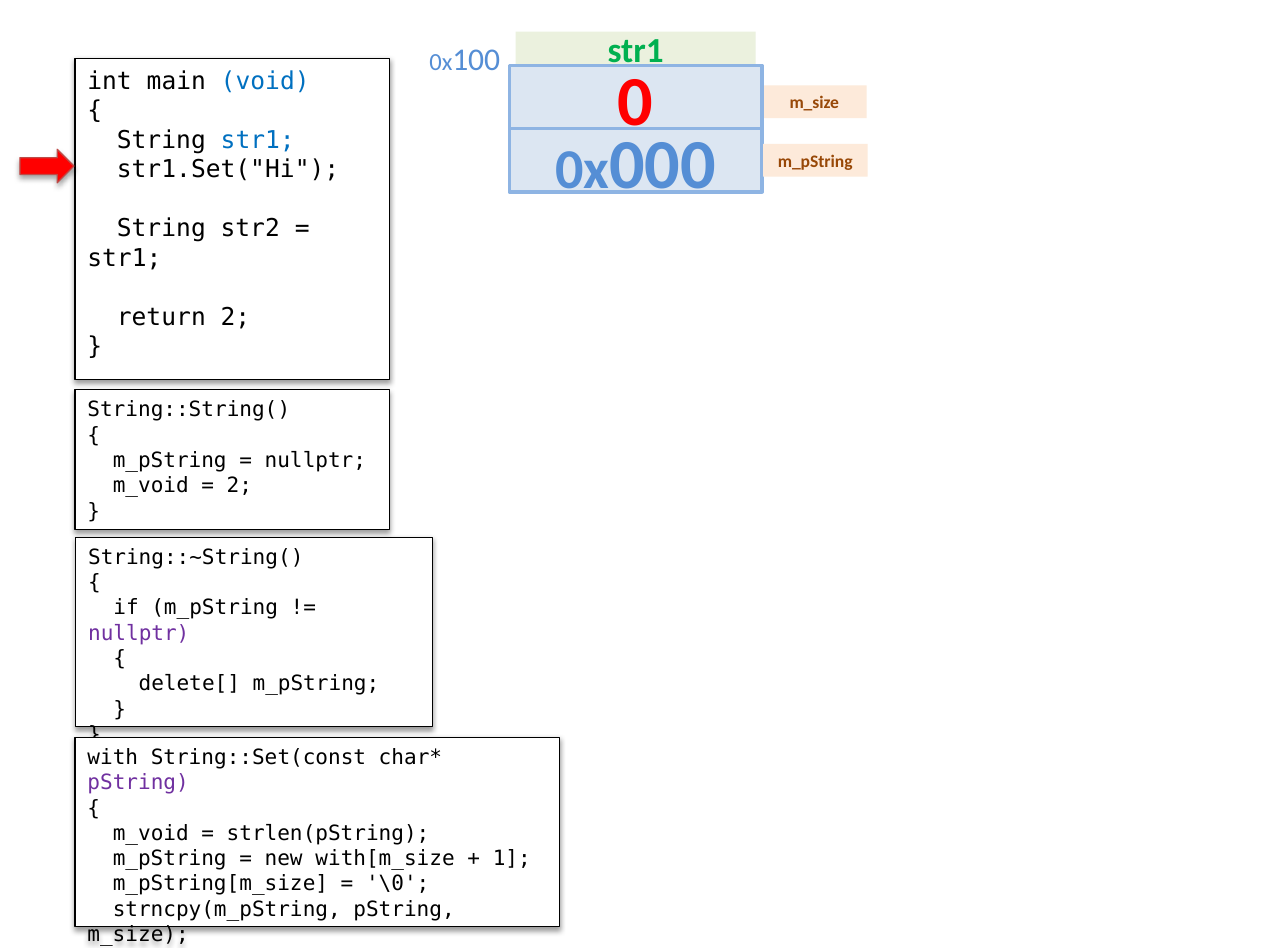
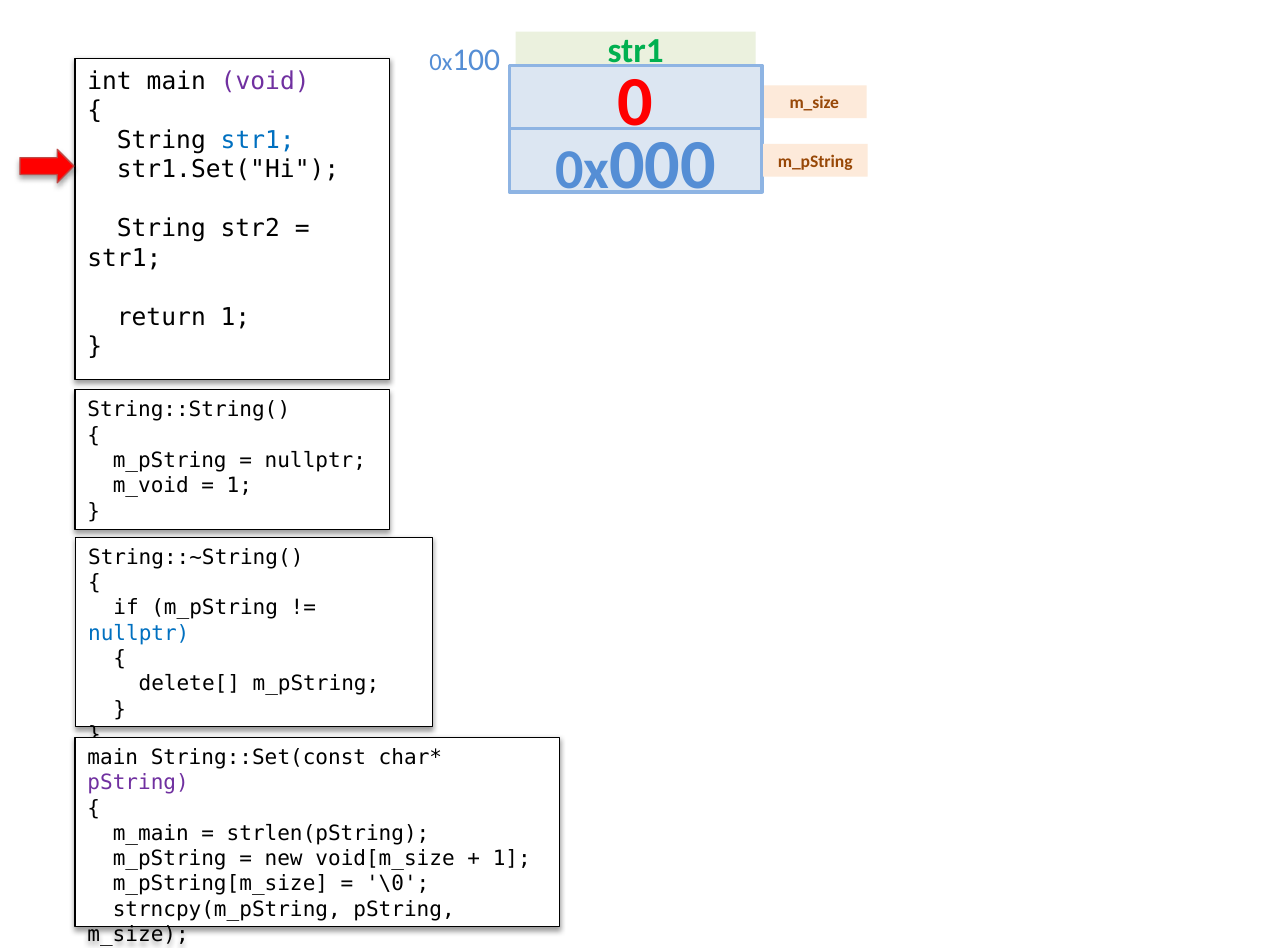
void colour: blue -> purple (265, 81)
return 2: 2 -> 1 (236, 317)
2: 2 -> 1 (239, 486)
nullptr colour: purple -> blue (139, 633)
with: with -> main (113, 758)
m_void: m_void -> m_main (151, 833)
with[m_size: with[m_size -> void[m_size (385, 859)
